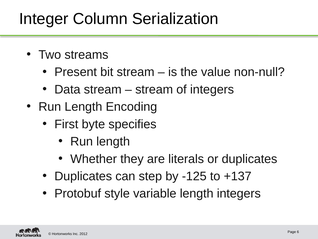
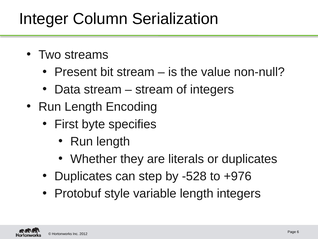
-125: -125 -> -528 (194, 176)
+137: +137 -> +976 (238, 176)
